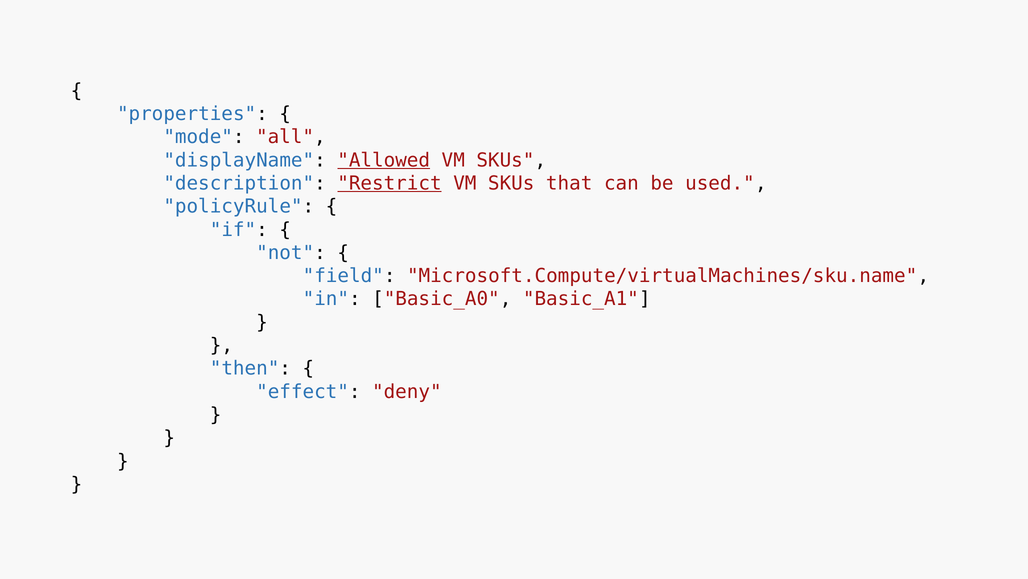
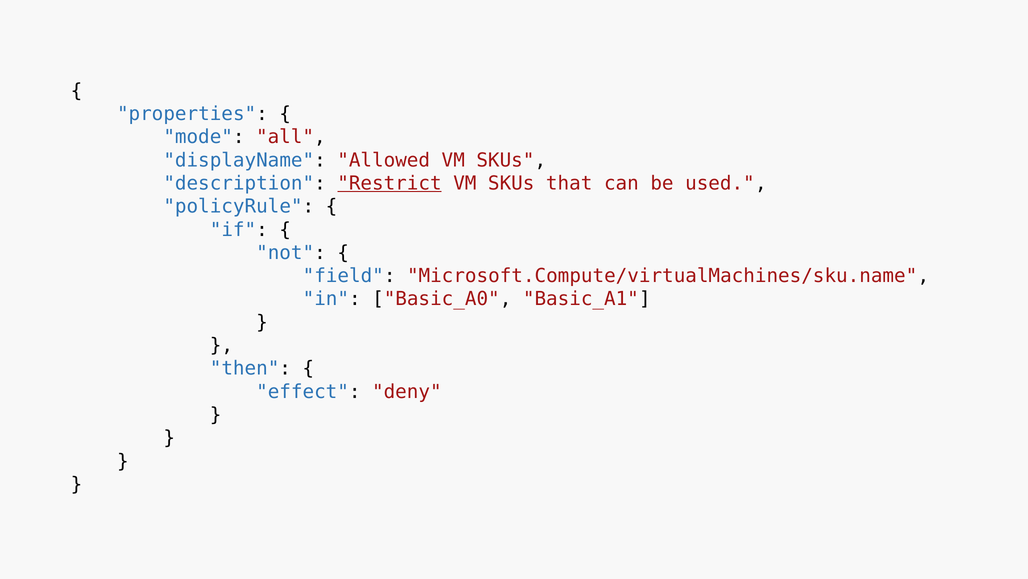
Allowed underline: present -> none (384, 160)
